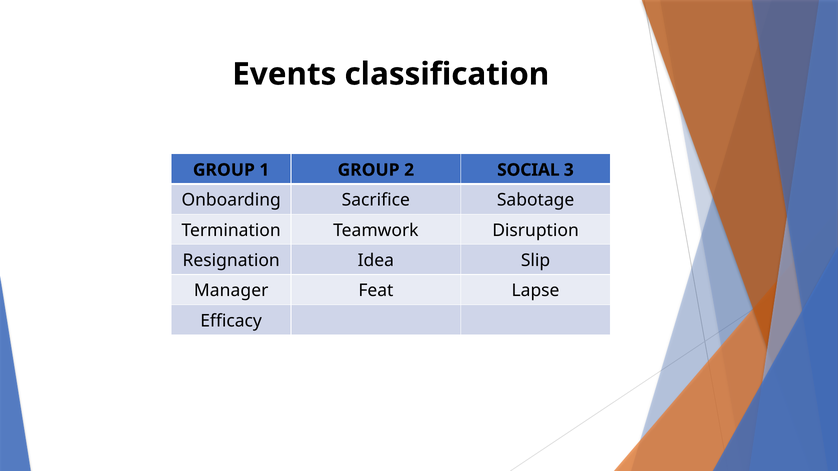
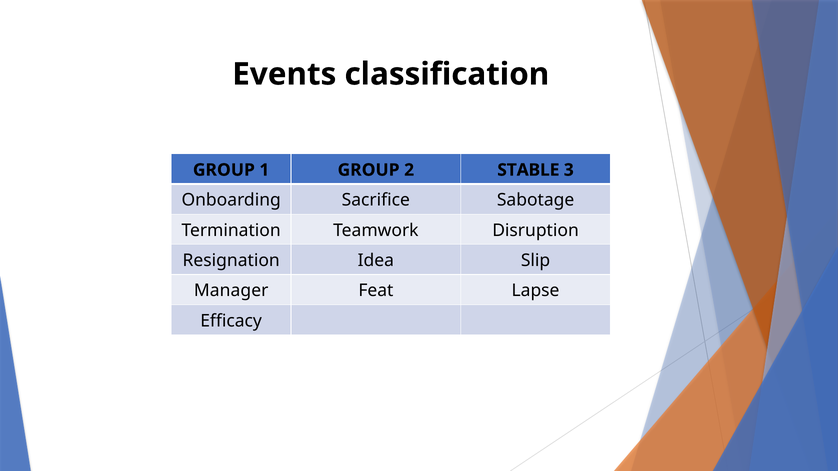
SOCIAL: SOCIAL -> STABLE (528, 170)
